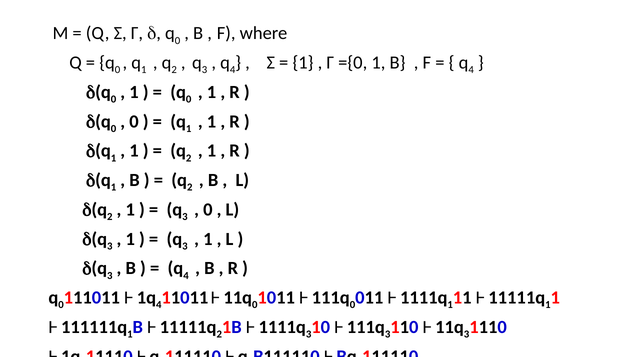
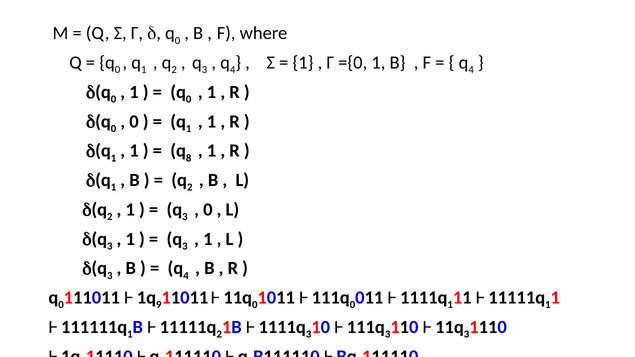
2: 2 -> 8 (189, 158)
4: 4 -> 9 (159, 305)
